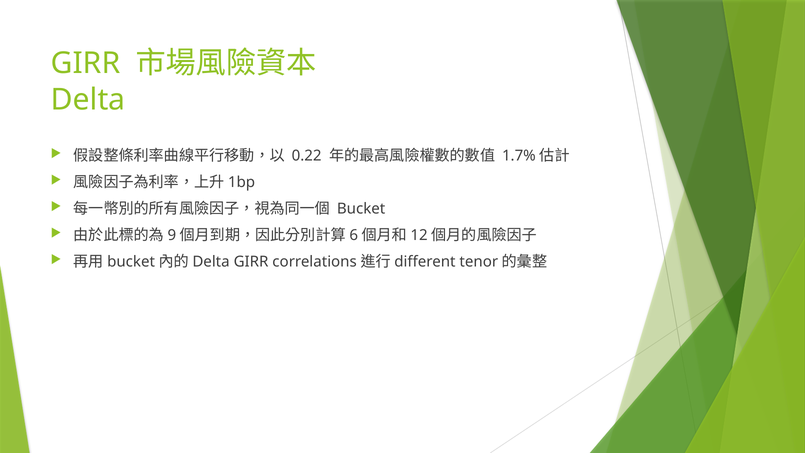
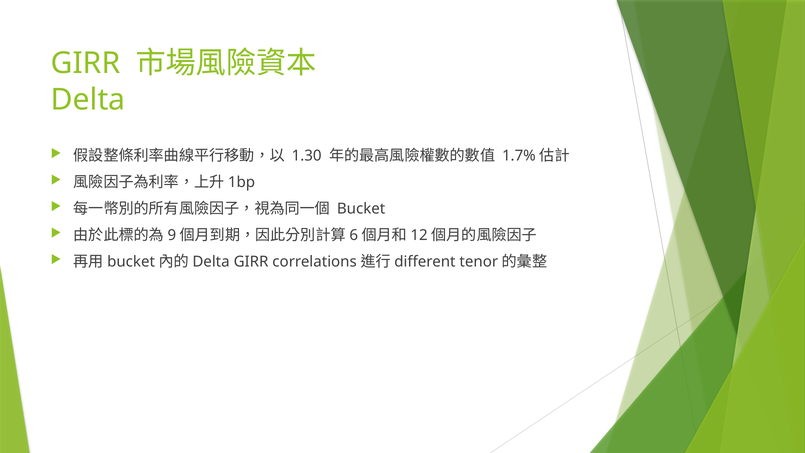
0.22: 0.22 -> 1.30 (307, 156)
